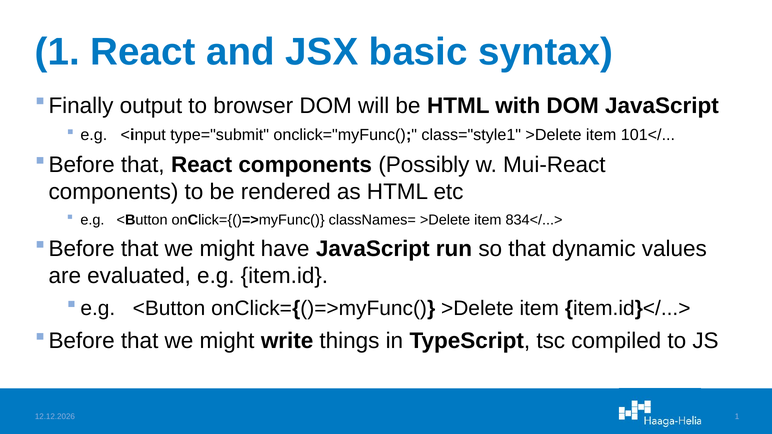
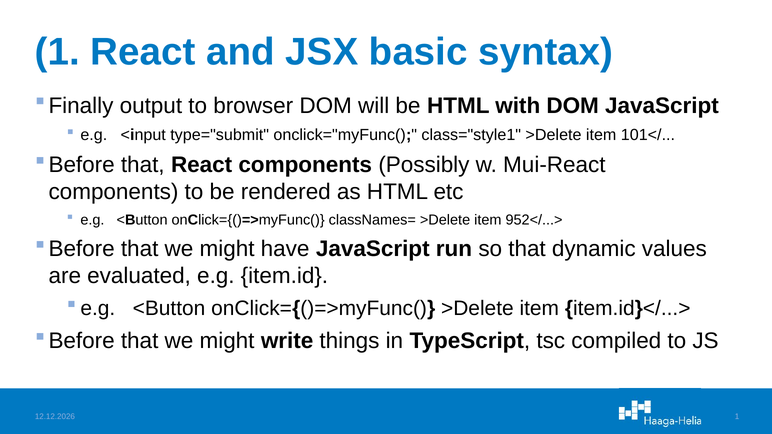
834</...>: 834</...> -> 952</...> (534, 220)
